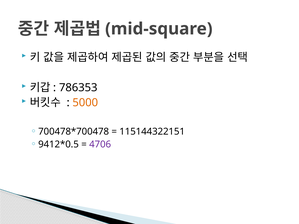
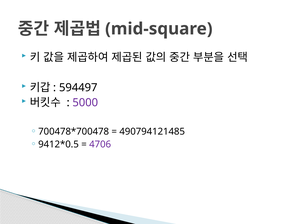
786353: 786353 -> 594497 (78, 88)
5000 colour: orange -> purple (85, 103)
115144322151: 115144322151 -> 490794121485 (152, 132)
